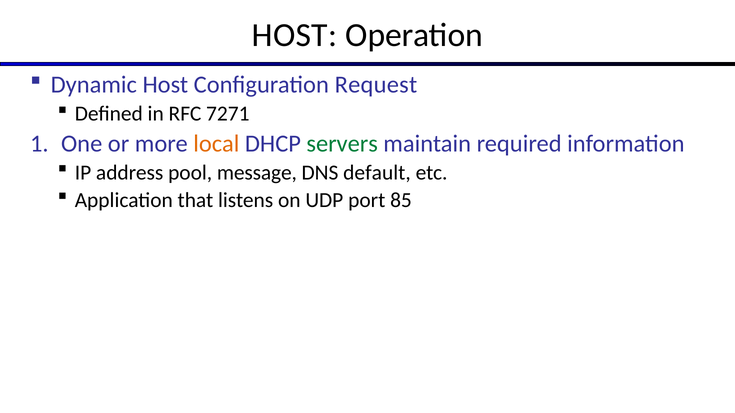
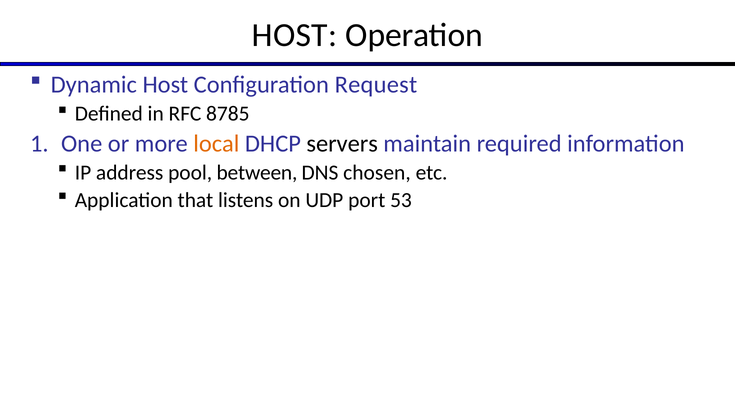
7271: 7271 -> 8785 (228, 114)
servers colour: green -> black (342, 144)
message: message -> between (257, 173)
default: default -> chosen (377, 173)
85: 85 -> 53 (401, 200)
